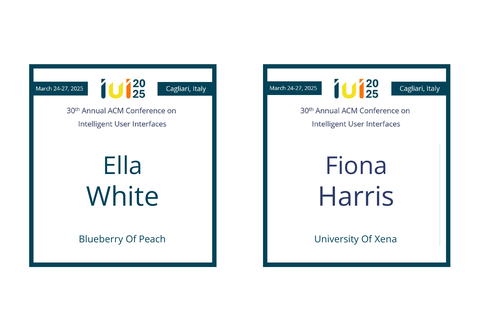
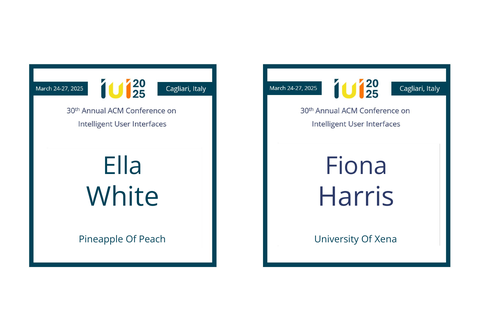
Blueberry: Blueberry -> Pineapple (101, 240)
